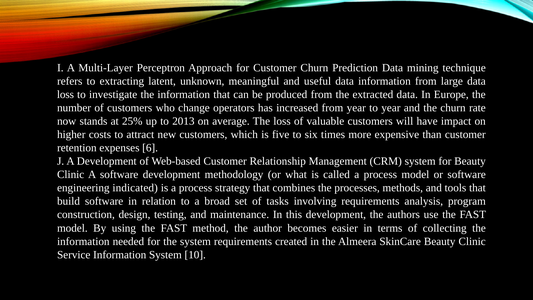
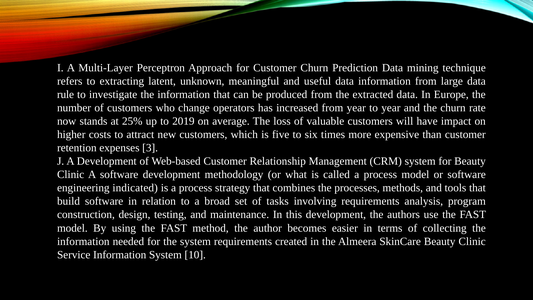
loss: loss -> rule (65, 95)
2013: 2013 -> 2019 (183, 121)
6: 6 -> 3 (150, 148)
